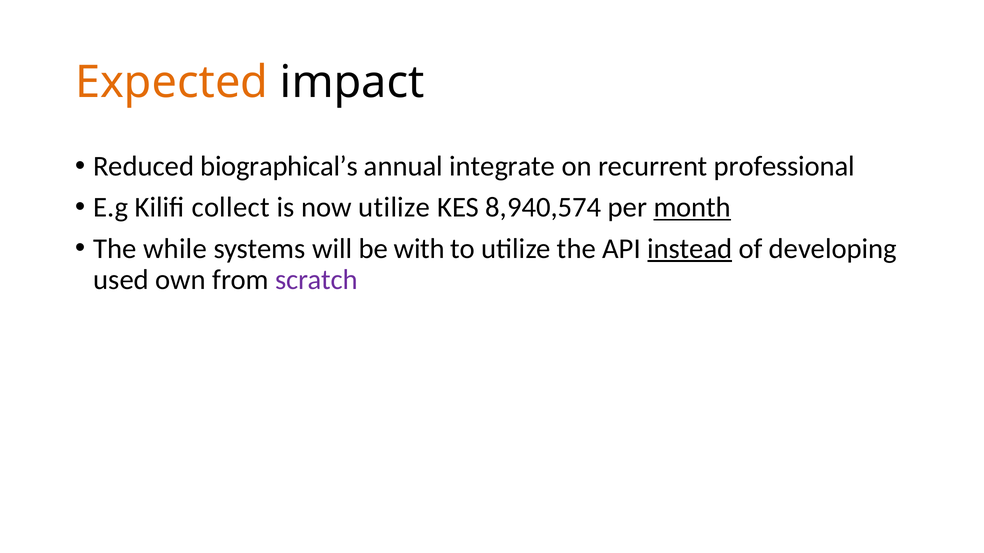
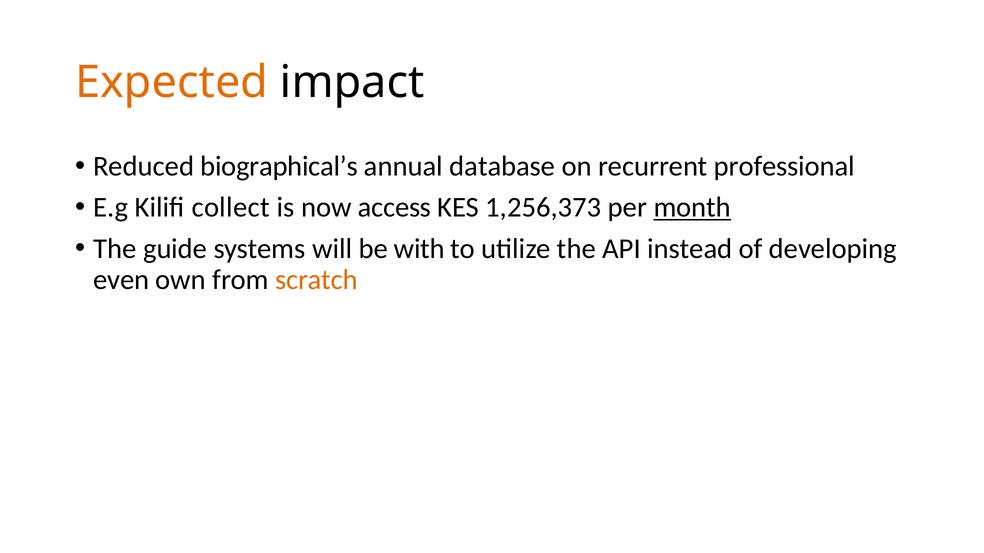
integrate: integrate -> database (502, 166)
now utilize: utilize -> access (395, 208)
8,940,574: 8,940,574 -> 1,256,373 (543, 208)
while: while -> guide (175, 249)
instead underline: present -> none (690, 249)
used: used -> even (121, 280)
scratch colour: purple -> orange (316, 280)
